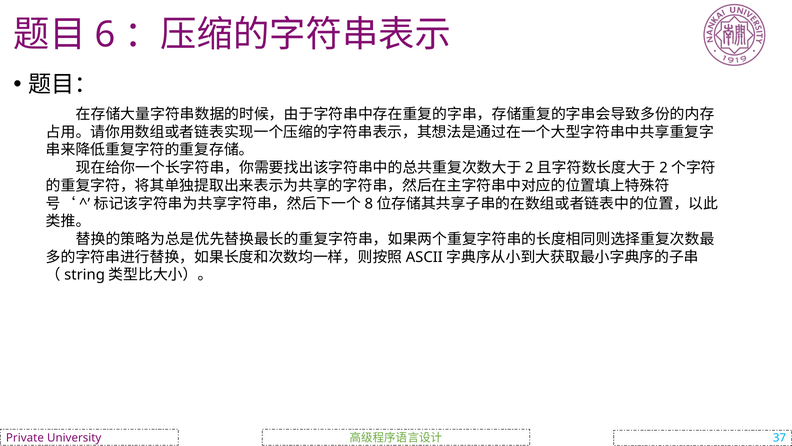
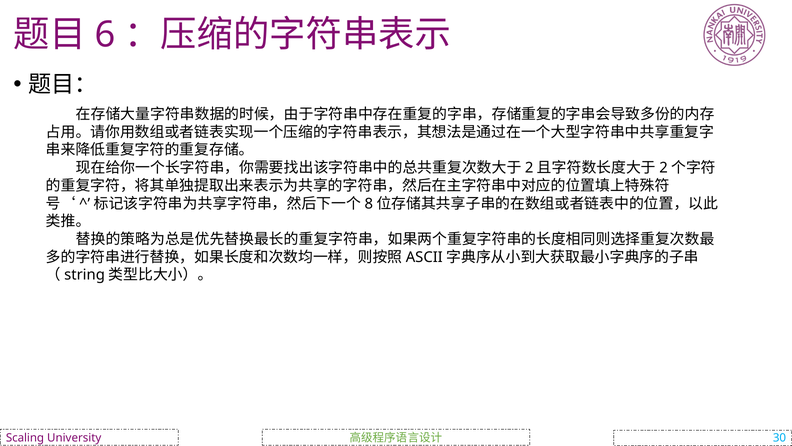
37: 37 -> 30 (779, 437)
Private: Private -> Scaling (25, 437)
